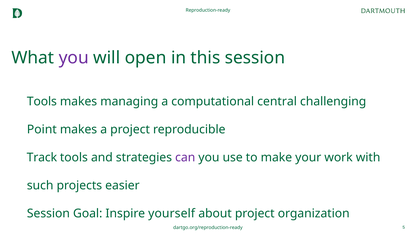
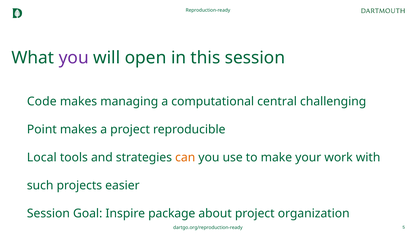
Tools: Tools -> Code (42, 102)
Track: Track -> Local (42, 158)
can colour: purple -> orange (185, 158)
yourself: yourself -> package (172, 214)
